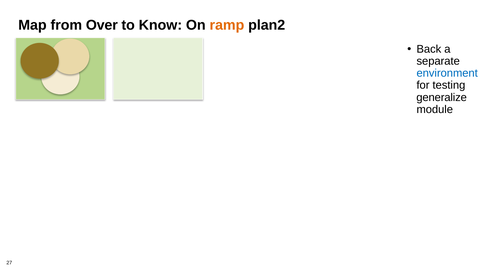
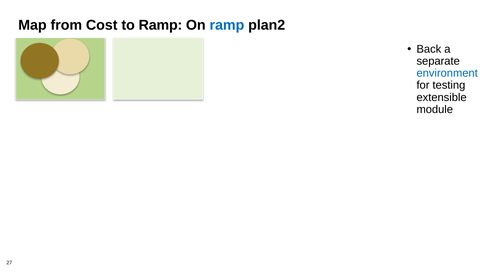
Over: Over -> Cost (102, 25)
to Know: Know -> Ramp (160, 25)
ramp colour: orange -> blue (227, 25)
generalize: generalize -> extensible (442, 97)
